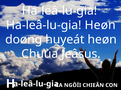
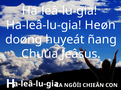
huyeát heøn: heøn -> ñang (102, 40)
